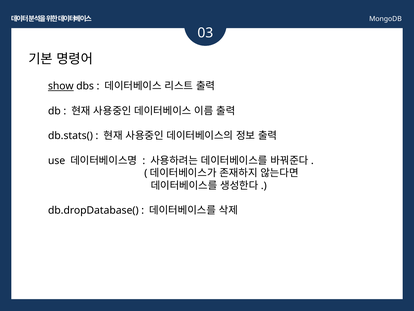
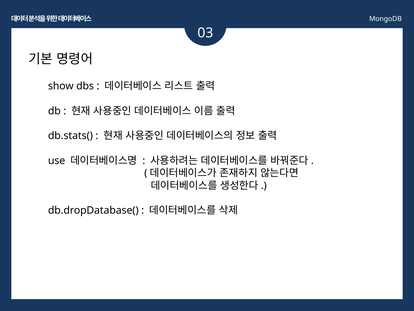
show underline: present -> none (61, 86)
